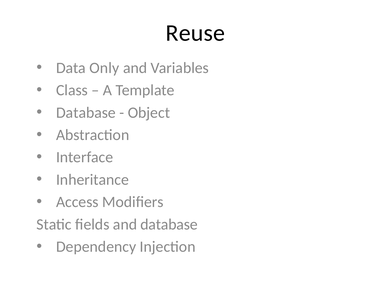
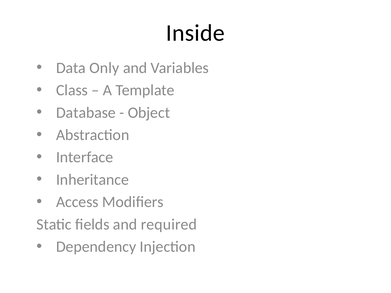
Reuse: Reuse -> Inside (195, 33)
and database: database -> required (169, 225)
